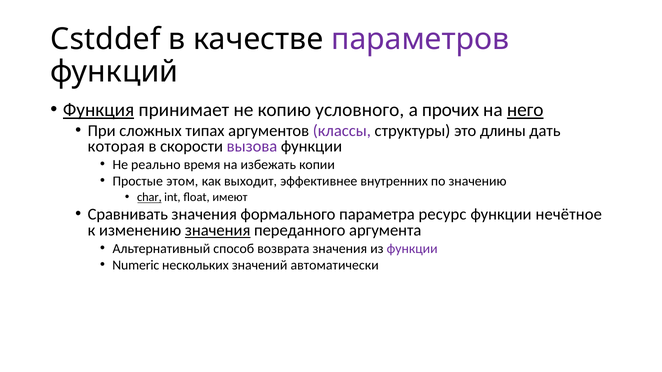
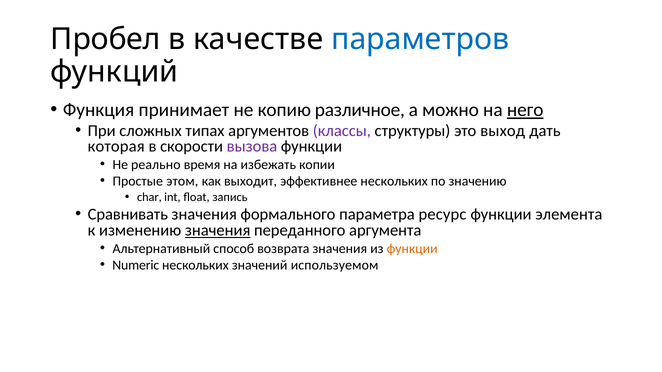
Cstddef: Cstddef -> Пробел (106, 39)
параметров colour: purple -> blue (420, 39)
Функция underline: present -> none (99, 110)
условного: условного -> различное (360, 110)
прочих: прочих -> можно (451, 110)
длины: длины -> выход (503, 131)
эффективнее внутренних: внутренних -> нескольких (394, 182)
char underline: present -> none (149, 198)
имеют: имеют -> запись (230, 198)
нечётное: нечётное -> элемента (569, 215)
функции colour: purple -> orange (412, 249)
автоматически: автоматически -> используемом (335, 265)
